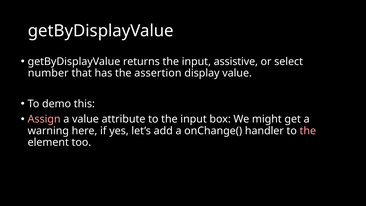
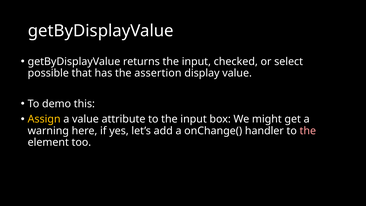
assistive: assistive -> checked (236, 62)
number: number -> possible (48, 73)
Assign colour: pink -> yellow (44, 119)
